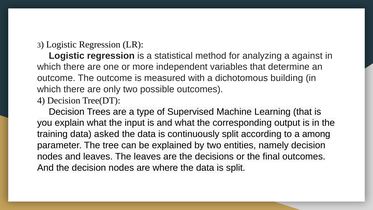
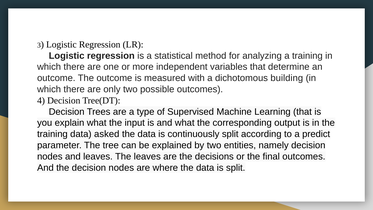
a against: against -> training (307, 56)
among: among -> predict (316, 134)
